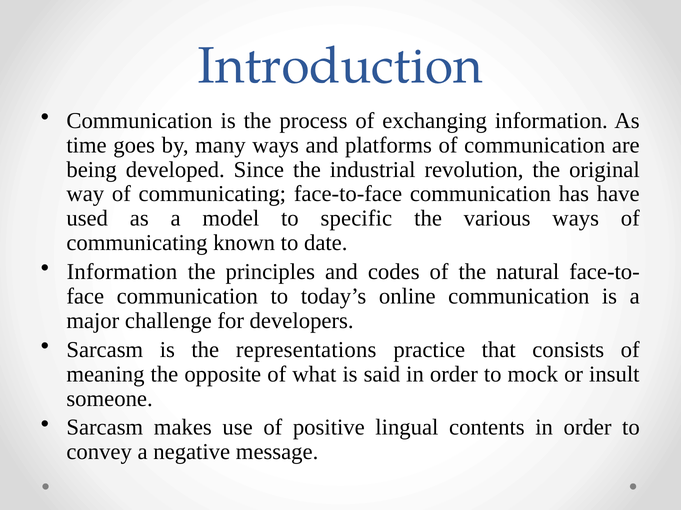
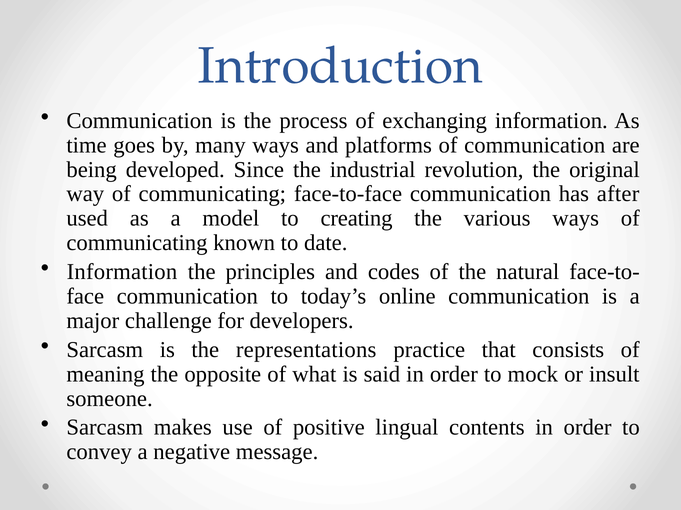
have: have -> after (618, 194)
specific: specific -> creating (357, 219)
